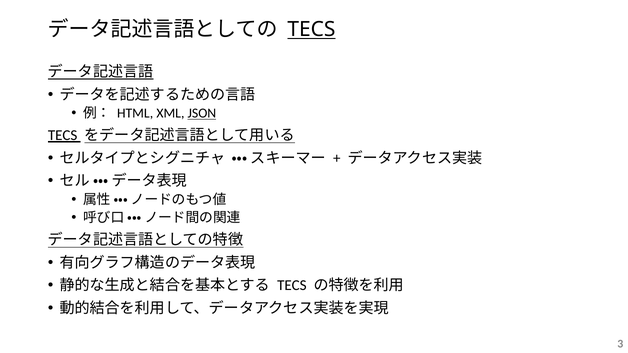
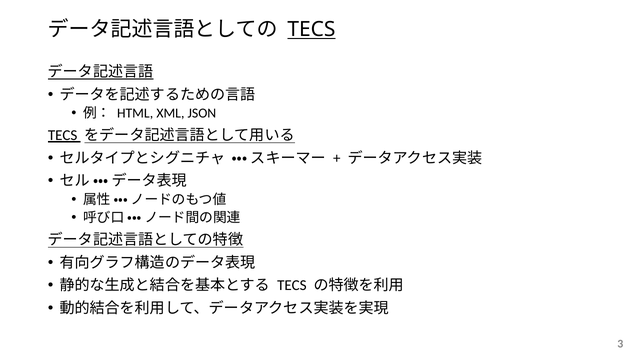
JSON underline: present -> none (202, 113)
